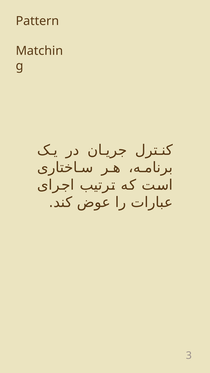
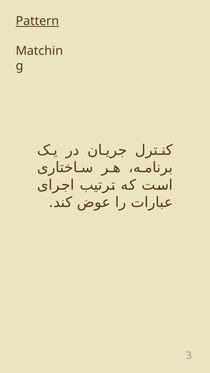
Pattern underline: none -> present (37, 21)
